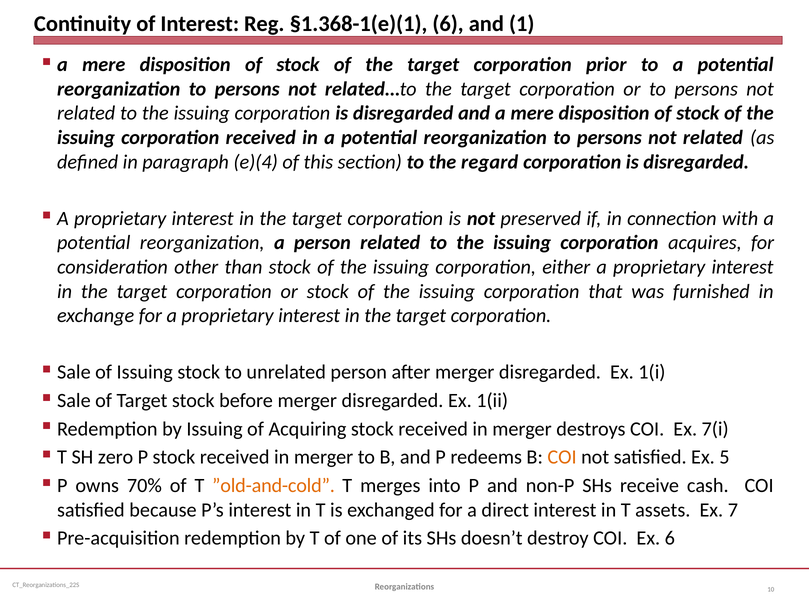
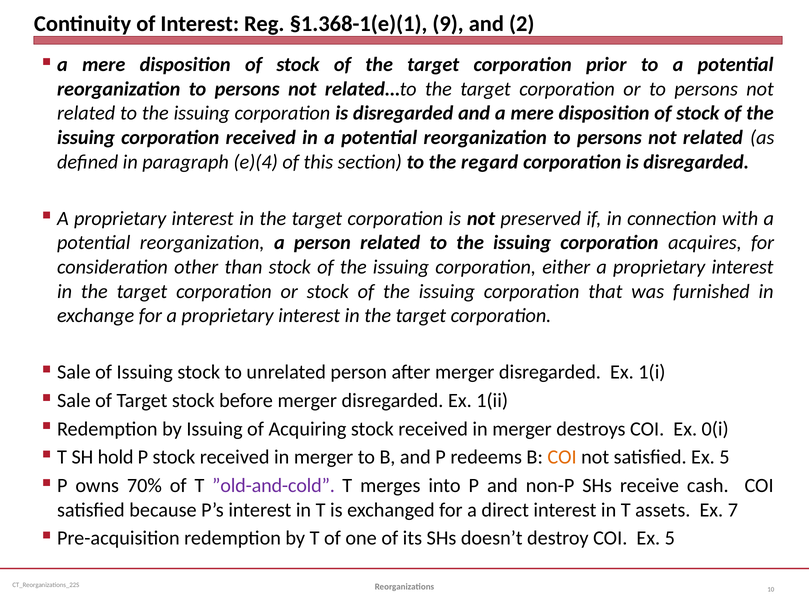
§1.368-1(e)(1 6: 6 -> 9 (448, 24)
1: 1 -> 2 (522, 24)
7(i: 7(i -> 0(i (715, 429)
zero: zero -> hold (116, 457)
”old-and-cold colour: orange -> purple (274, 485)
COI Ex 6: 6 -> 5 (670, 538)
